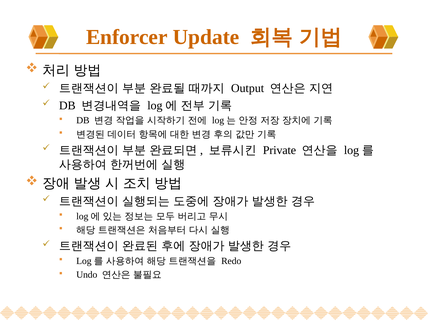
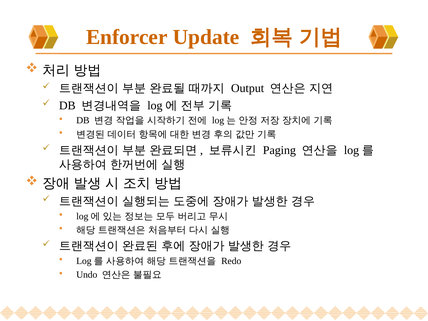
Private: Private -> Paging (279, 150)
